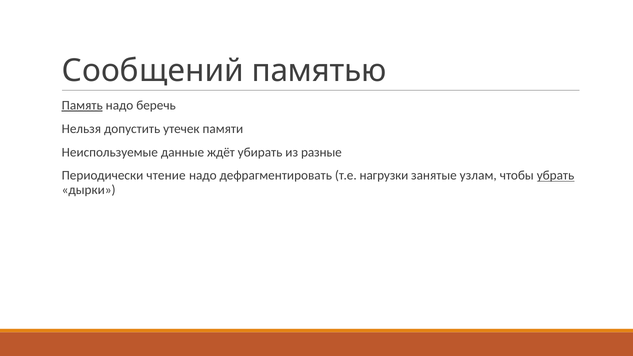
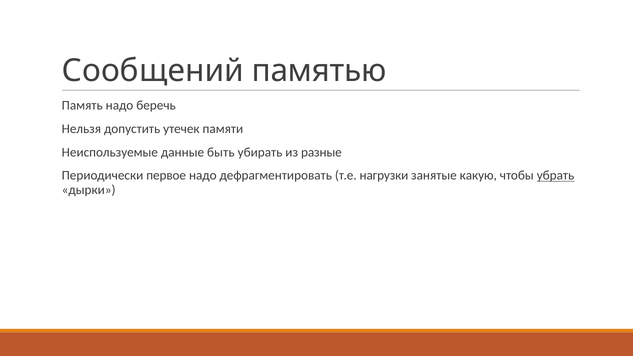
Память underline: present -> none (82, 105)
ждёт: ждёт -> быть (221, 152)
чтение: чтение -> первое (166, 176)
узлам: узлам -> какую (478, 176)
